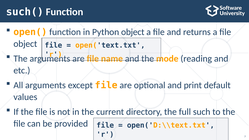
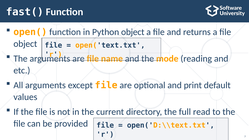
such(: such( -> fast( (25, 12)
such: such -> read (202, 112)
